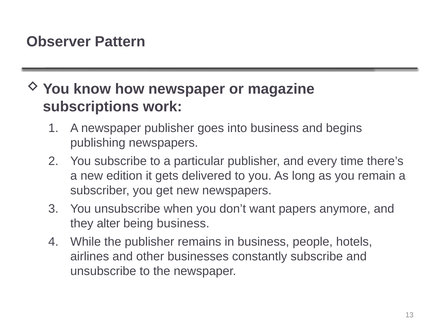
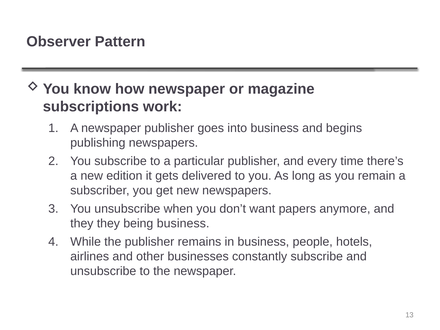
they alter: alter -> they (108, 223)
